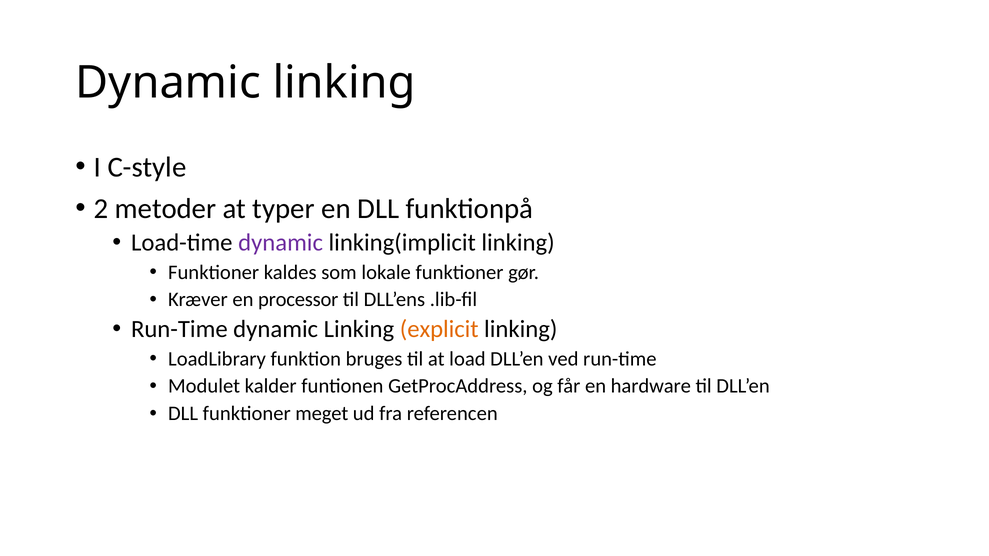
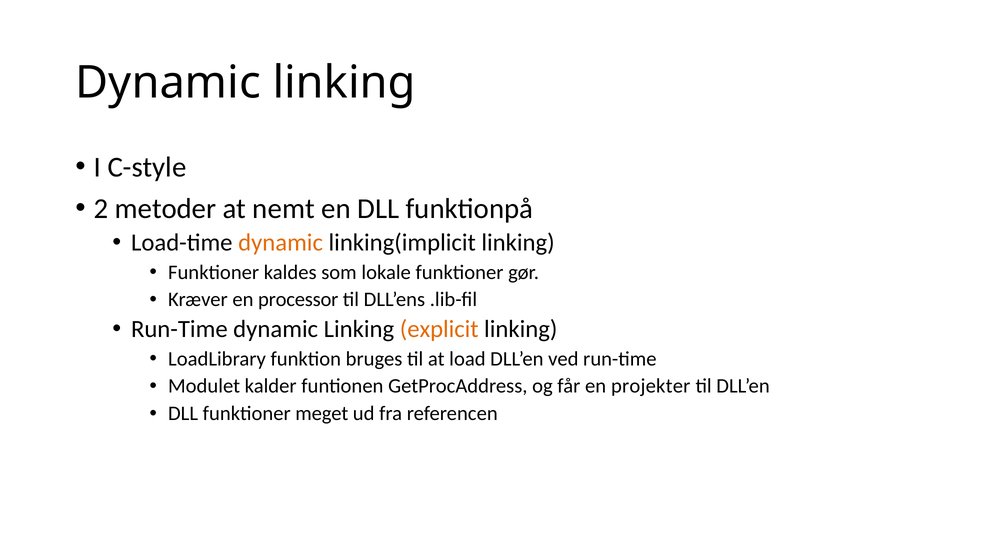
typer: typer -> nemt (284, 209)
dynamic colour: purple -> orange (281, 243)
hardware: hardware -> projekter (651, 386)
